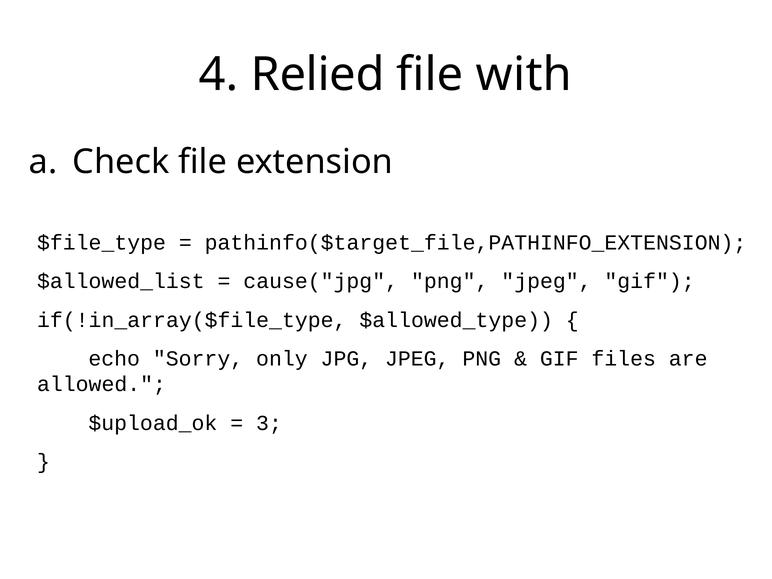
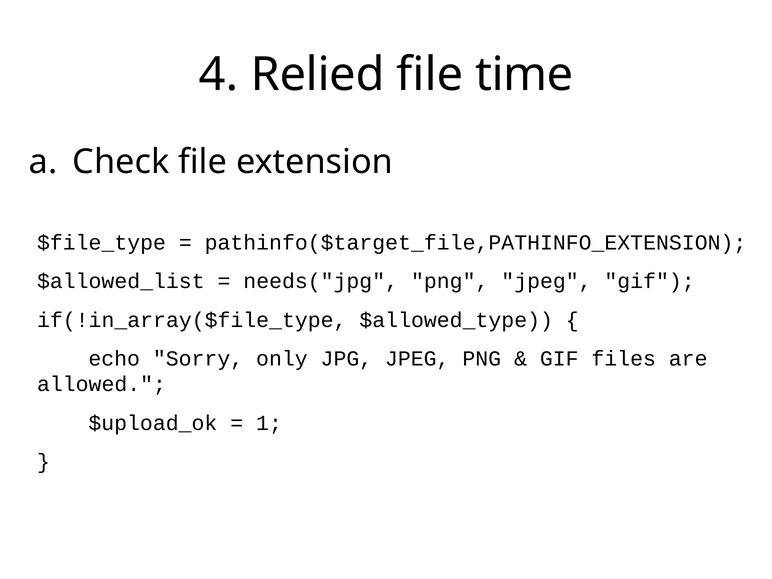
with: with -> time (524, 75)
cause("jpg: cause("jpg -> needs("jpg (321, 281)
3: 3 -> 1 (269, 423)
